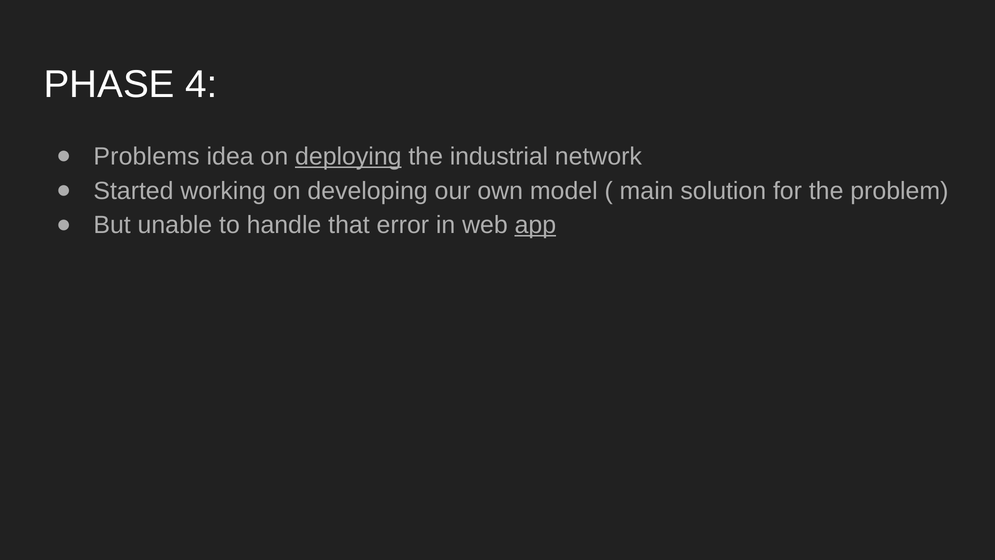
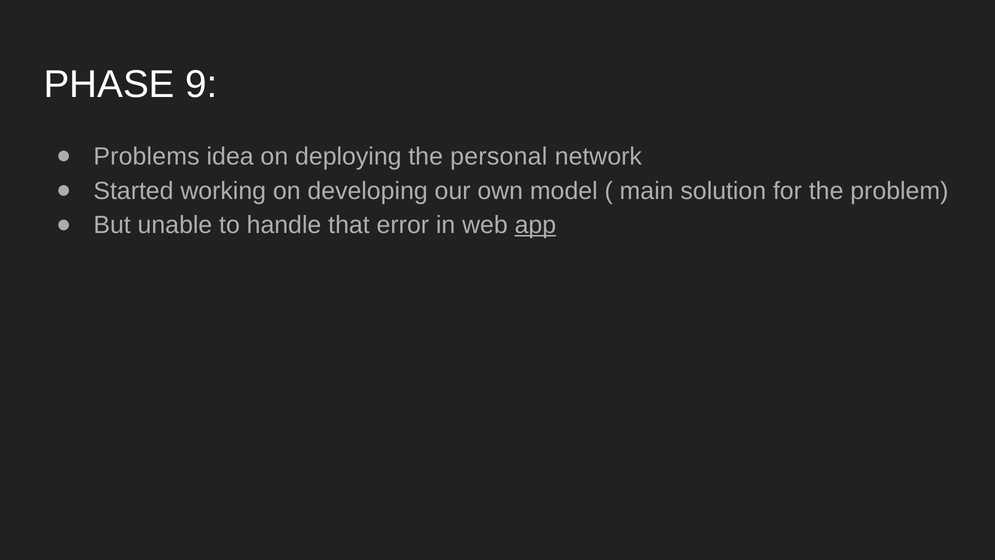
4: 4 -> 9 (201, 84)
deploying underline: present -> none (348, 156)
industrial: industrial -> personal (499, 156)
